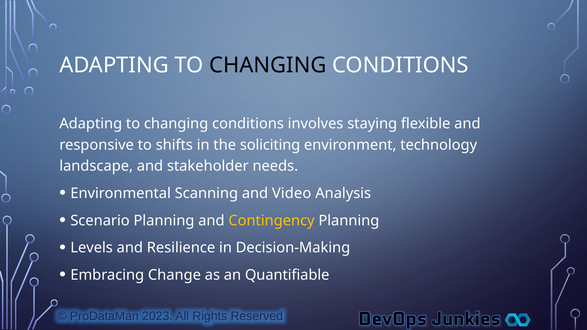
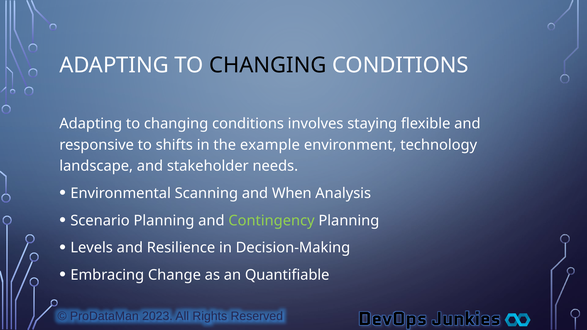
soliciting: soliciting -> example (270, 145)
Video: Video -> When (292, 193)
Contingency colour: yellow -> light green (271, 221)
